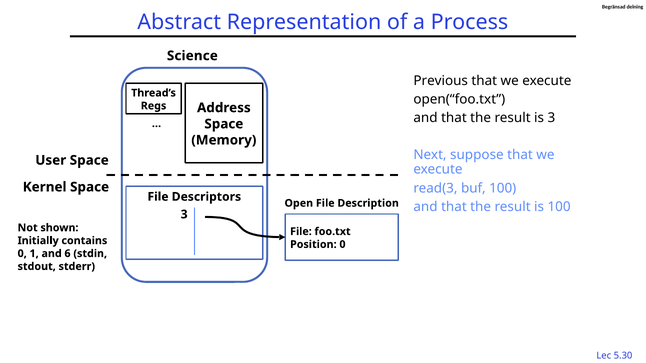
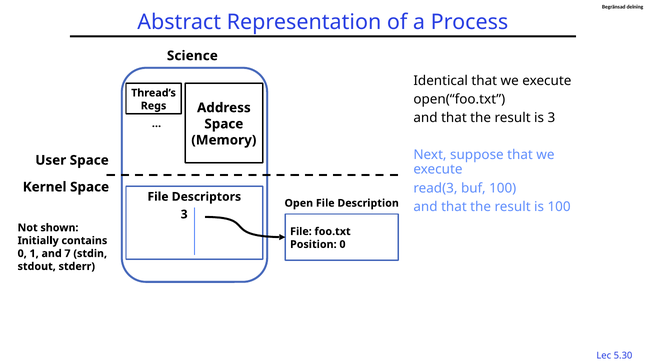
Previous: Previous -> Identical (441, 81)
6: 6 -> 7 (68, 254)
